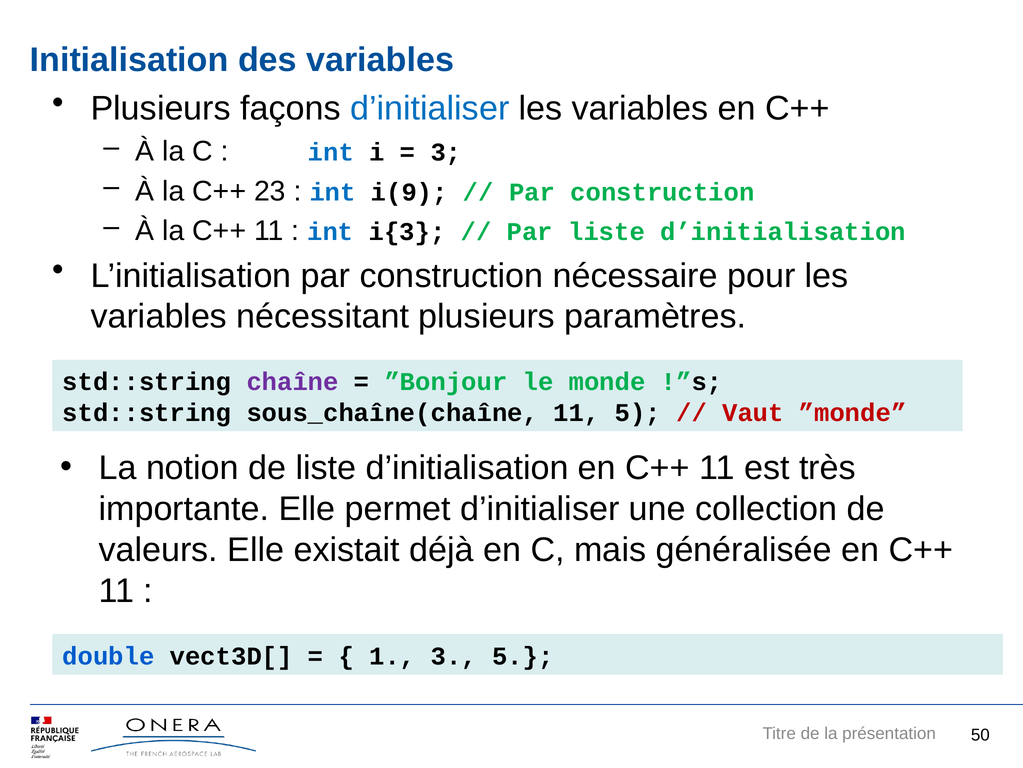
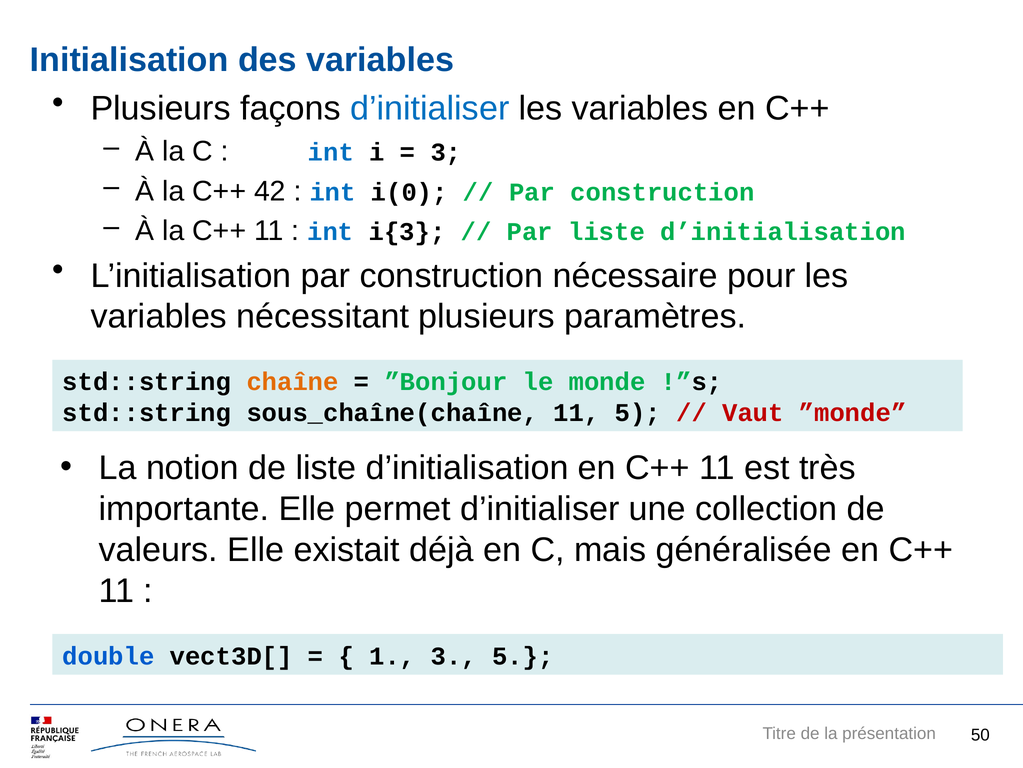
23: 23 -> 42 (270, 191)
i(9: i(9 -> i(0 (409, 192)
chaîne colour: purple -> orange (293, 382)
